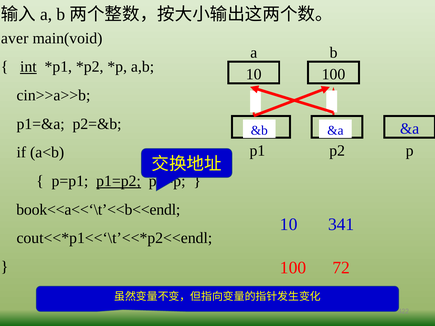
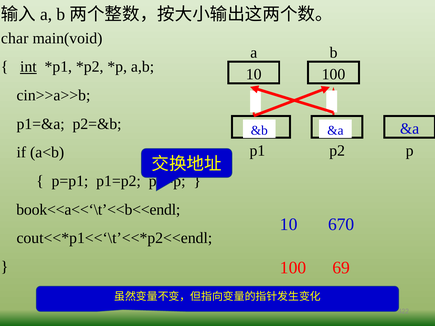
aver: aver -> char (15, 38)
p1=p2 underline: present -> none (119, 181)
341: 341 -> 670 (341, 225)
72: 72 -> 69 (341, 268)
